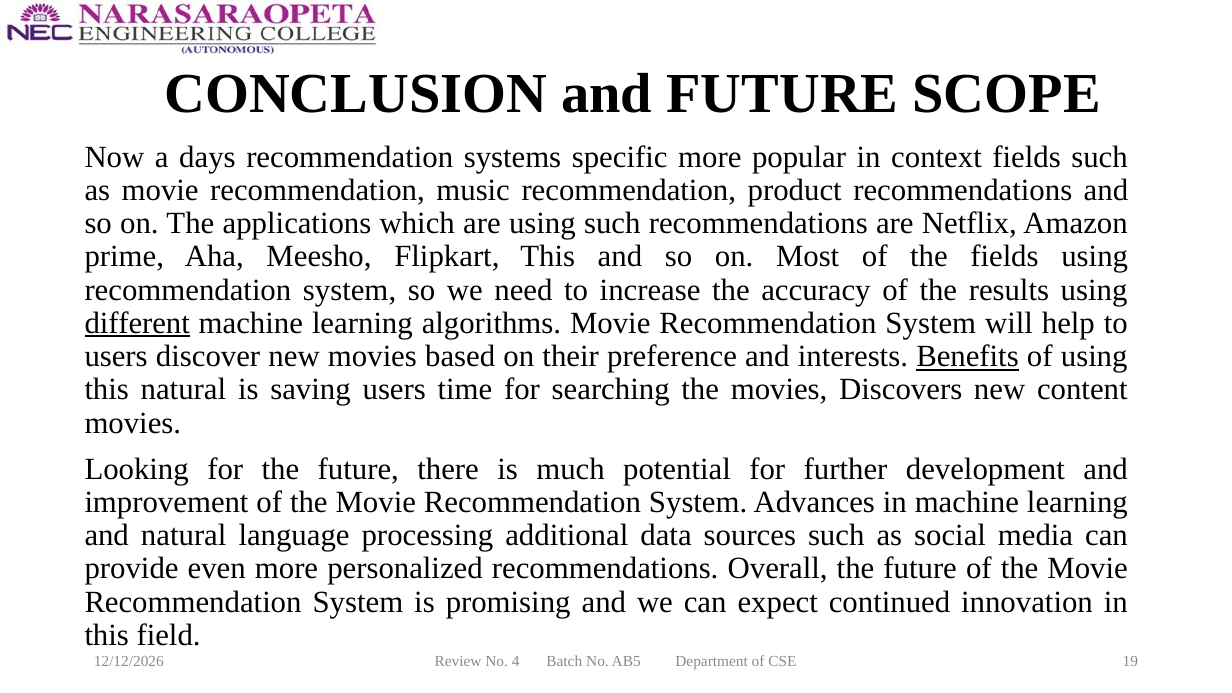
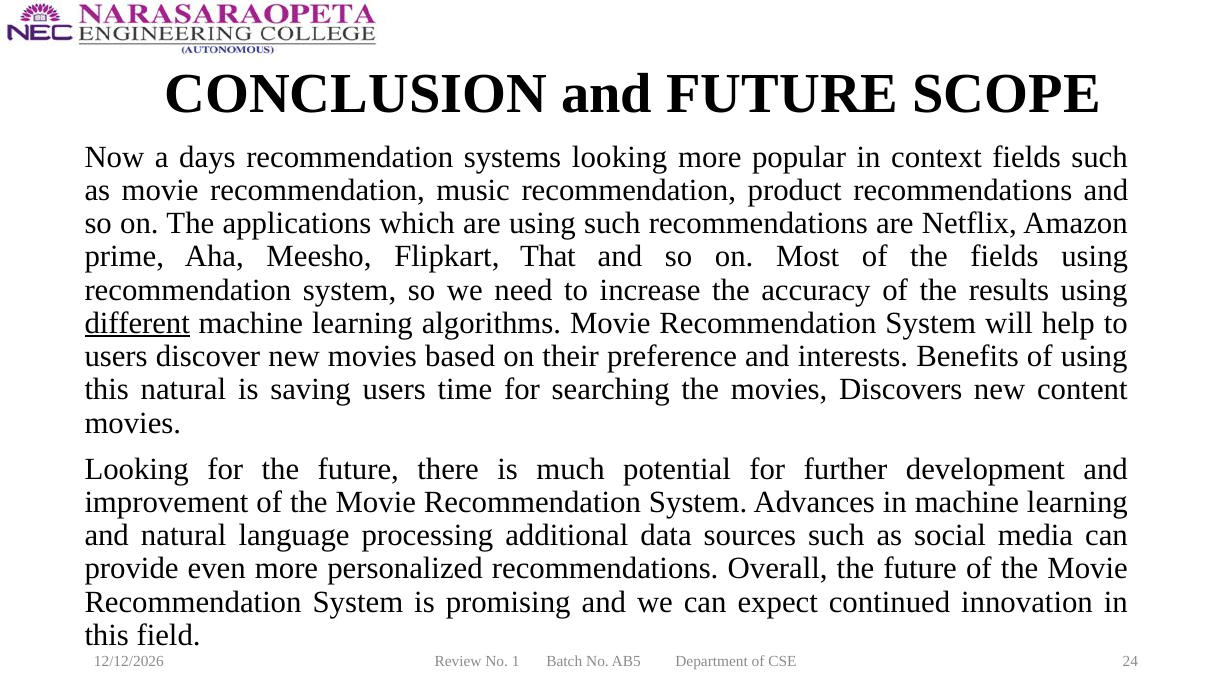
systems specific: specific -> looking (620, 157)
Flipkart This: This -> That (548, 257)
Benefits underline: present -> none (967, 356)
4: 4 -> 1 (516, 662)
19: 19 -> 24 (1130, 662)
